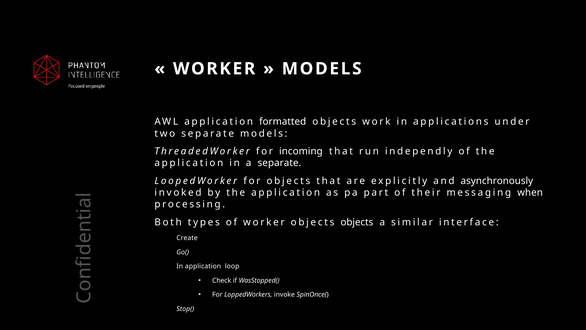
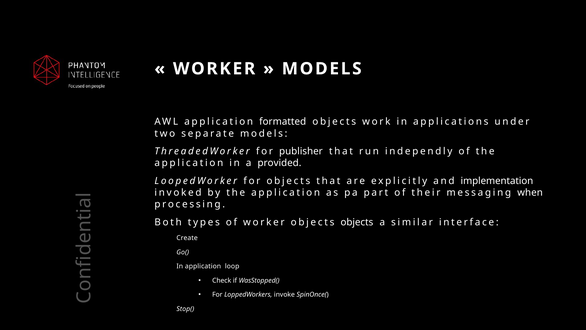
incoming: incoming -> publisher (301, 151)
a separate: separate -> provided (279, 163)
asynchronously: asynchronously -> implementation (497, 181)
